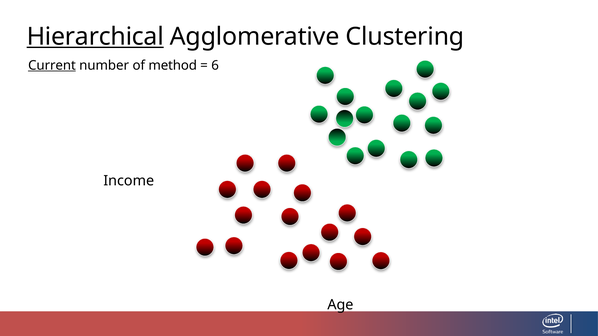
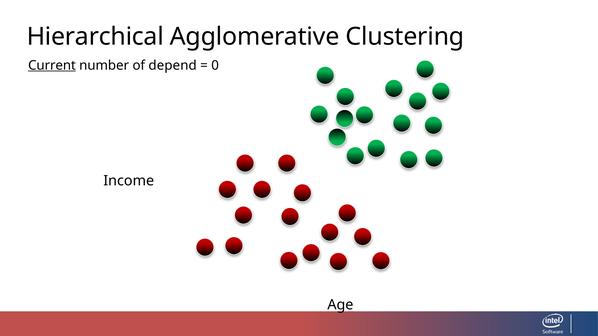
Hierarchical underline: present -> none (95, 37)
method: method -> depend (173, 65)
6: 6 -> 0 (215, 65)
